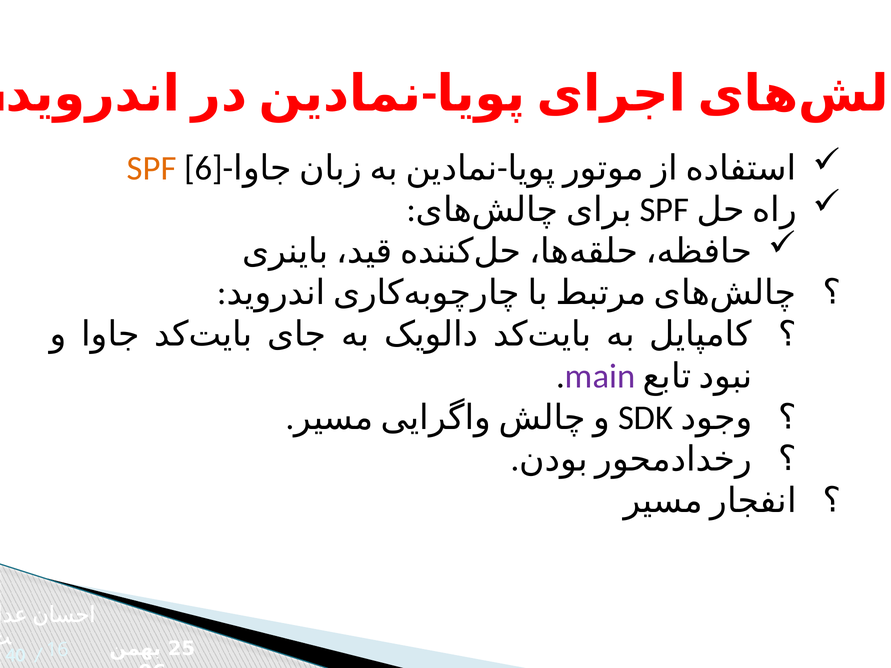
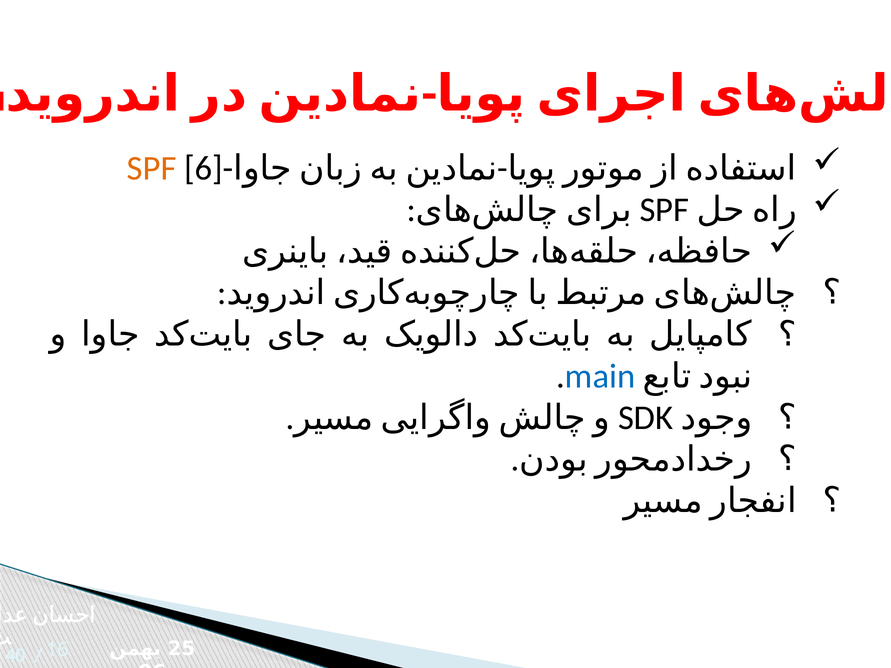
main colour: purple -> blue (600, 376)
